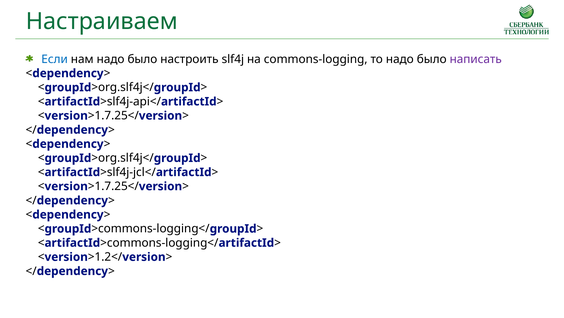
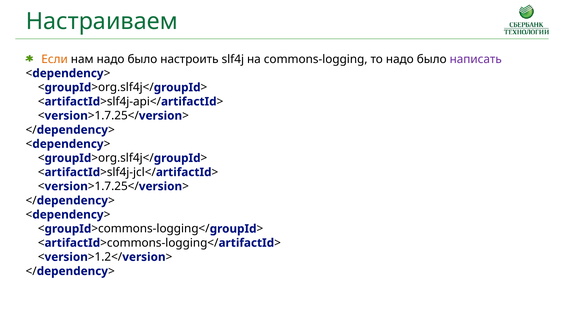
Если colour: blue -> orange (55, 59)
